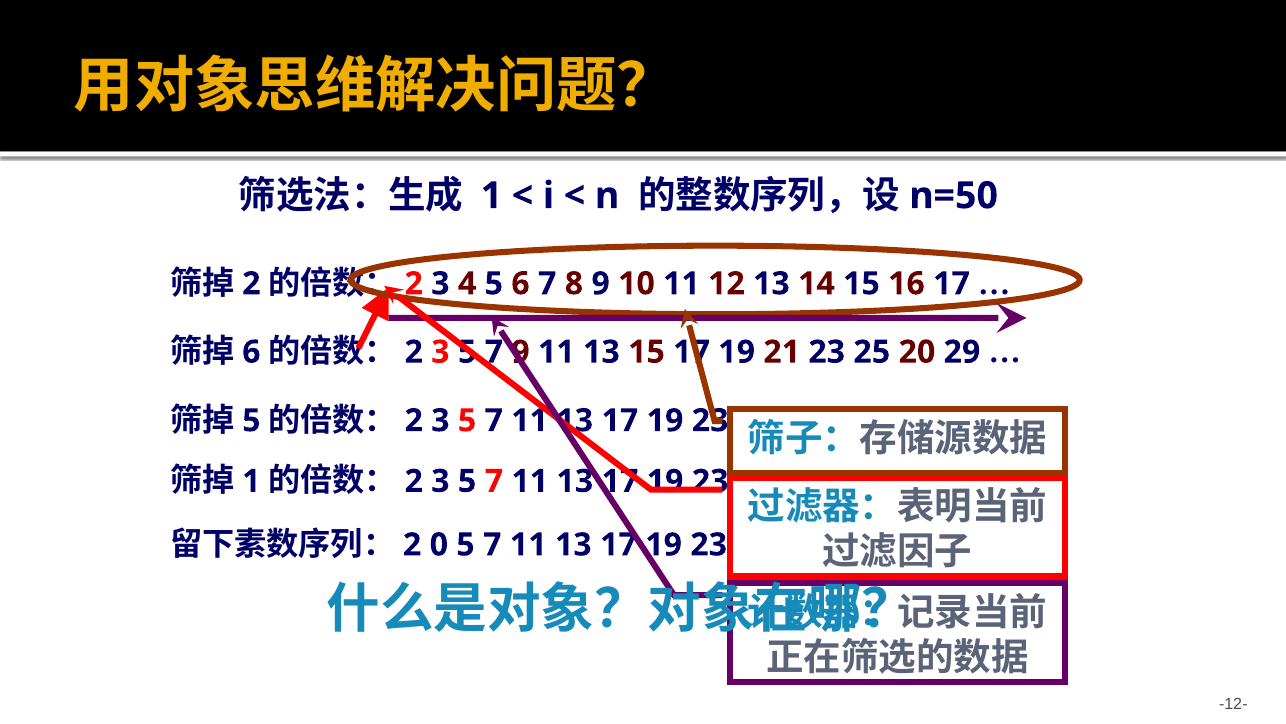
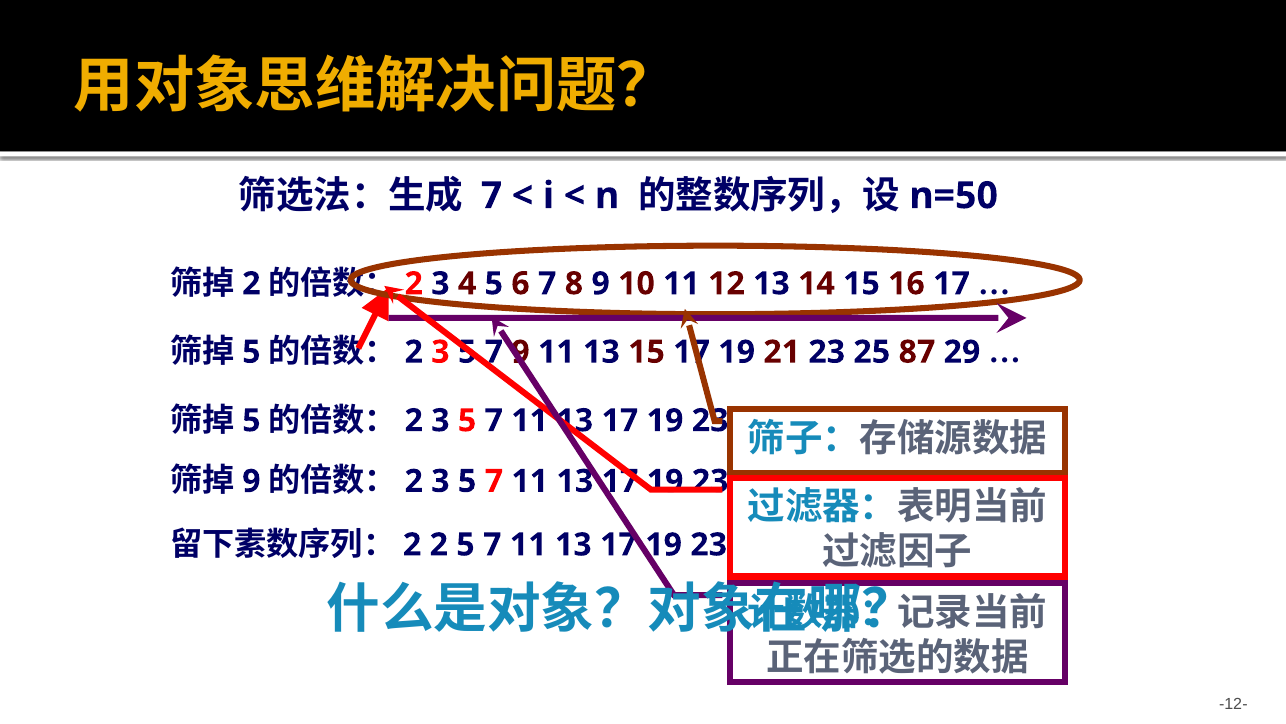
1: 1 -> 7 (491, 196)
6: 6 -> 5 (251, 352)
20: 20 -> 87 (917, 352)
1: 1 -> 9 (251, 481)
2 0: 0 -> 2 (439, 544)
